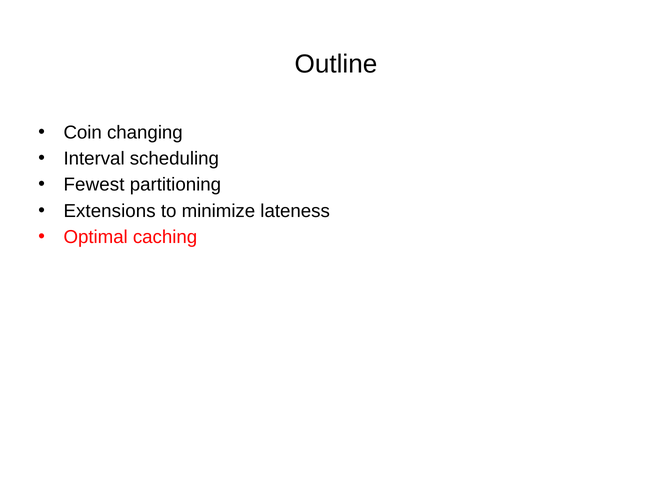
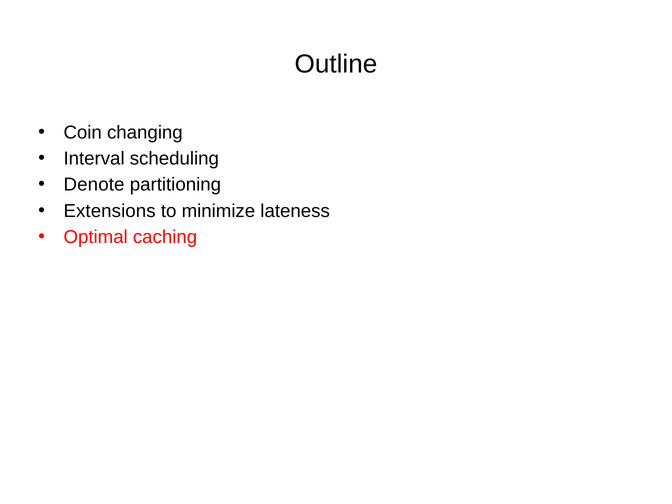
Fewest: Fewest -> Denote (94, 185)
